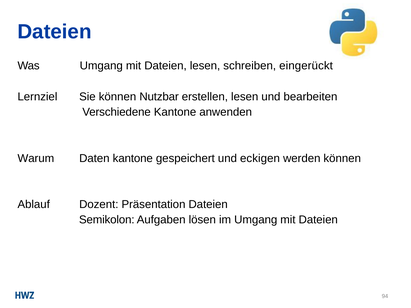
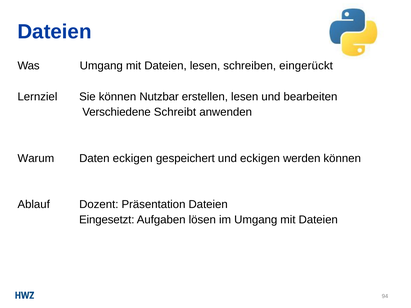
Verschiedene Kantone: Kantone -> Schreibt (175, 112)
Daten kantone: kantone -> eckigen (133, 158)
Semikolon: Semikolon -> Eingesetzt (107, 220)
